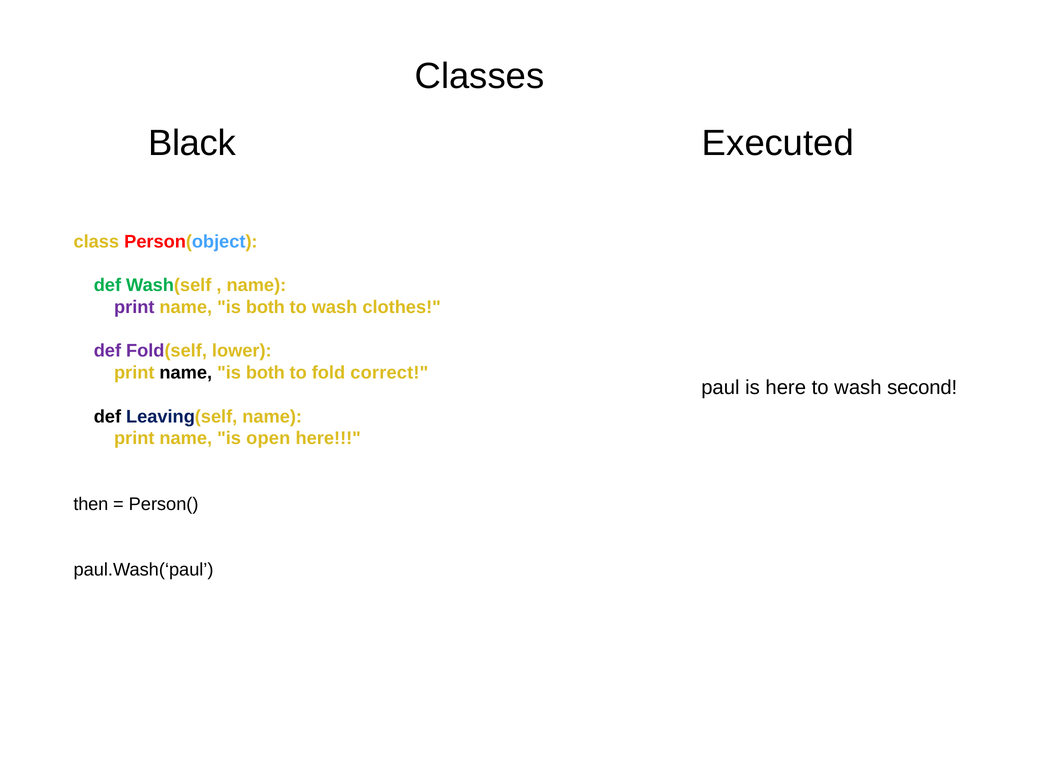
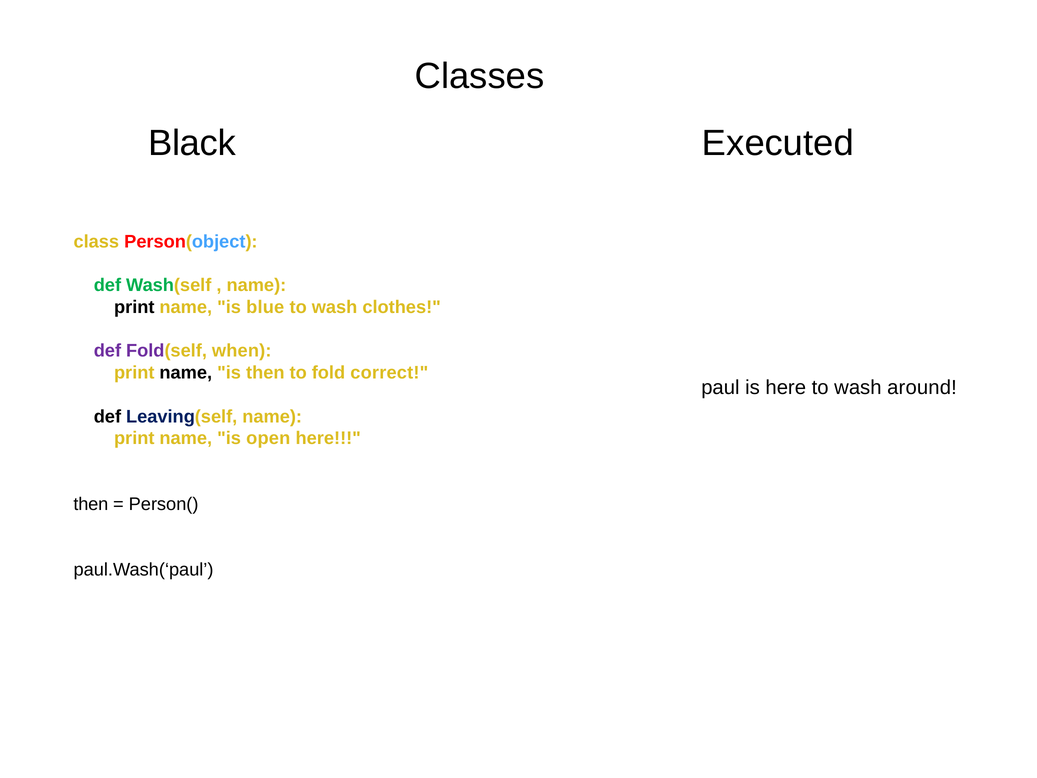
print colour: purple -> black (134, 307)
both: both -> blue (265, 307)
lower: lower -> when (242, 351)
both: both -> then (265, 373)
second: second -> around (922, 387)
